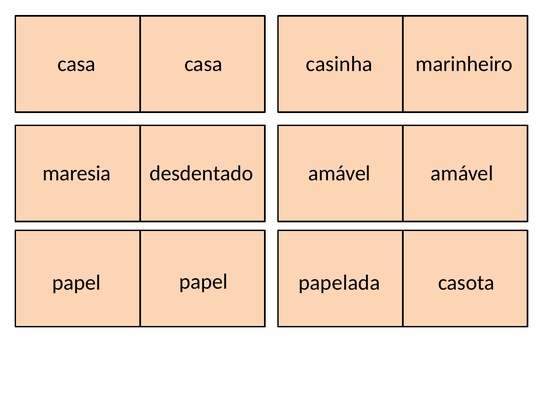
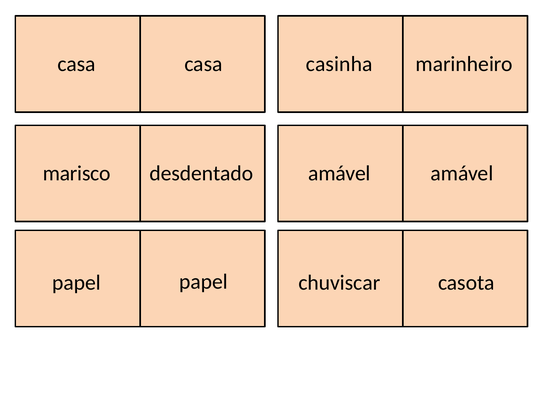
maresia: maresia -> marisco (77, 173)
papelada: papelada -> chuviscar (339, 283)
